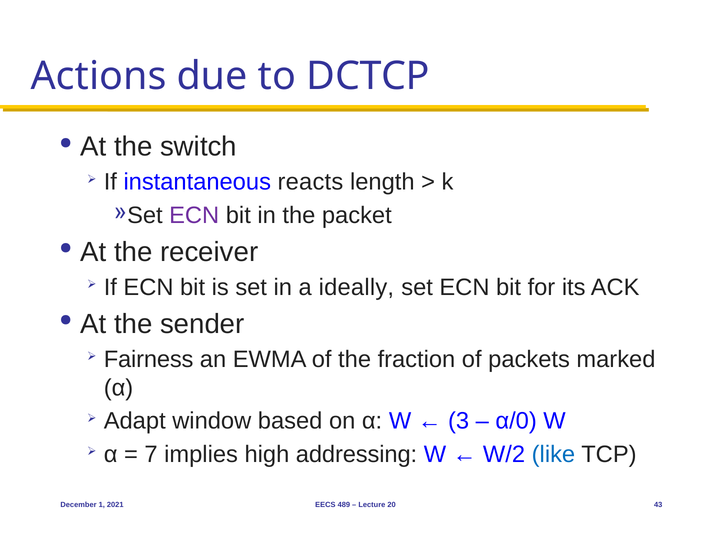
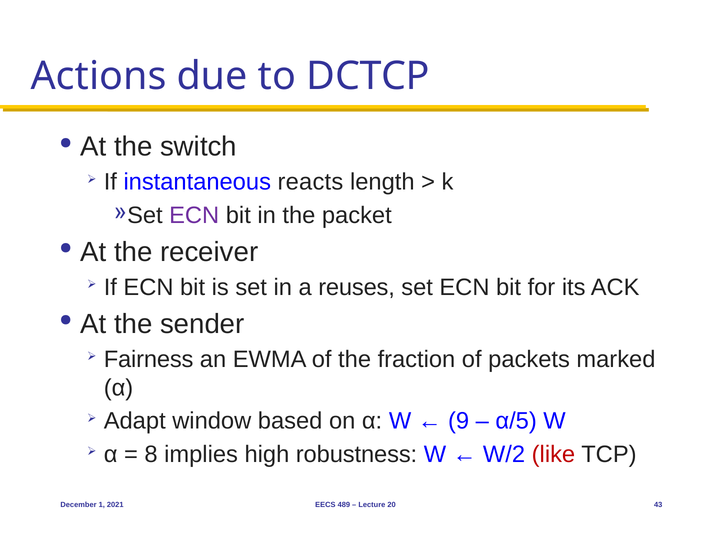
ideally: ideally -> reuses (357, 287)
3: 3 -> 9 (459, 420)
α/0: α/0 -> α/5 (516, 420)
7: 7 -> 8 (151, 454)
addressing: addressing -> robustness (357, 454)
like colour: blue -> red (553, 454)
